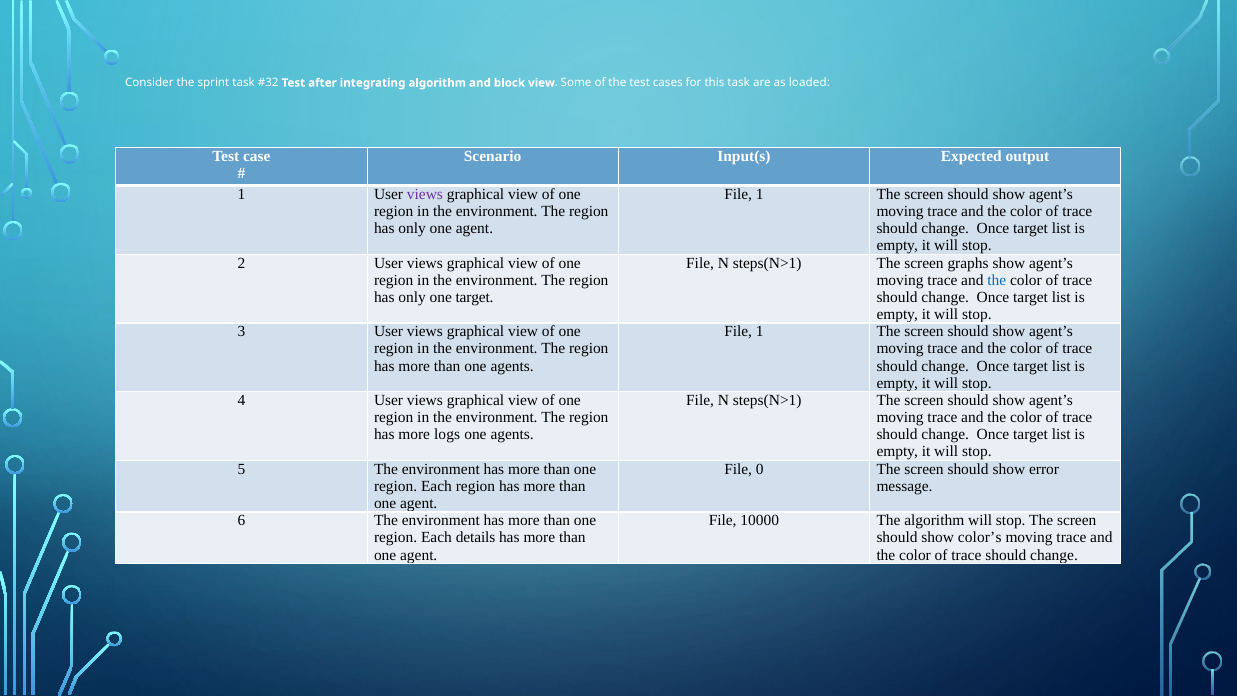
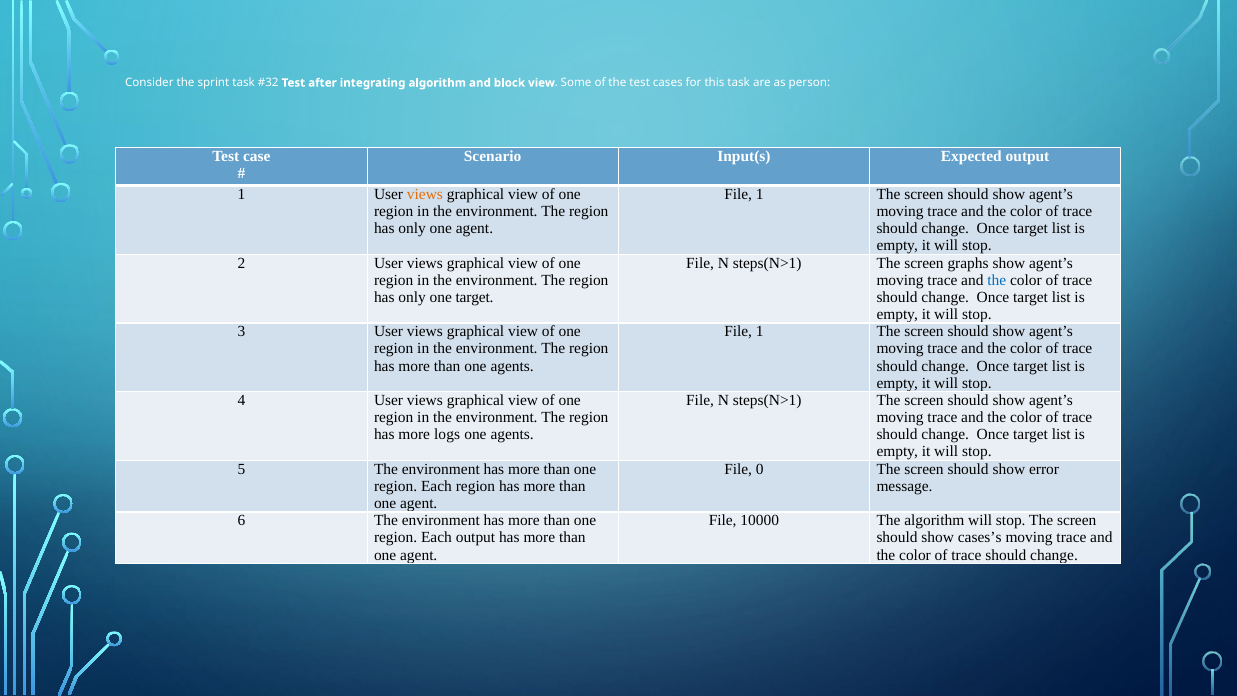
loaded: loaded -> person (809, 83)
views colour: purple -> orange (425, 194)
Each details: details -> output (476, 538)
color’s: color’s -> cases’s (980, 538)
